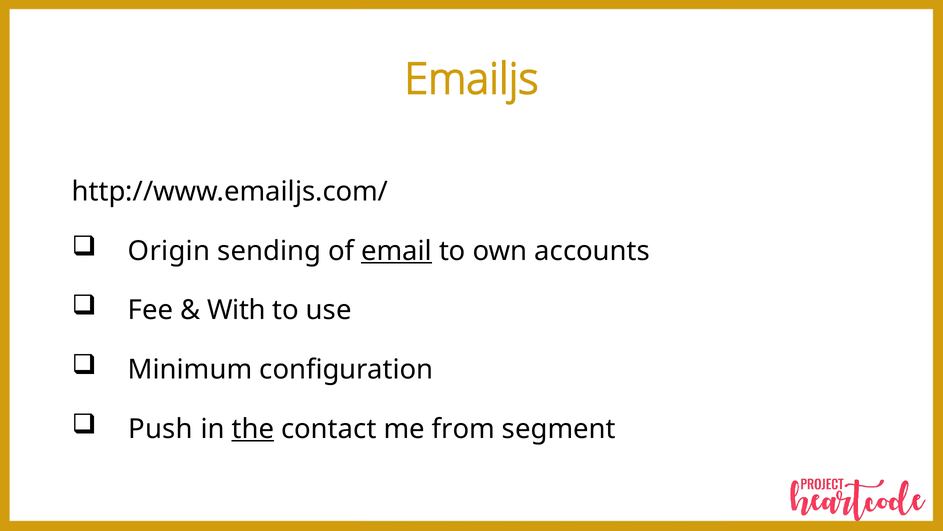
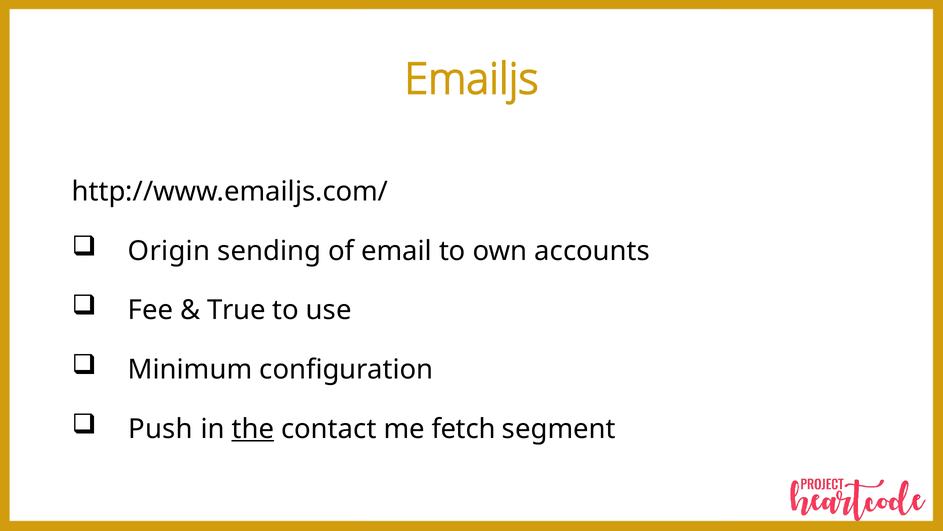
email underline: present -> none (397, 251)
With: With -> True (236, 310)
from: from -> fetch (464, 428)
